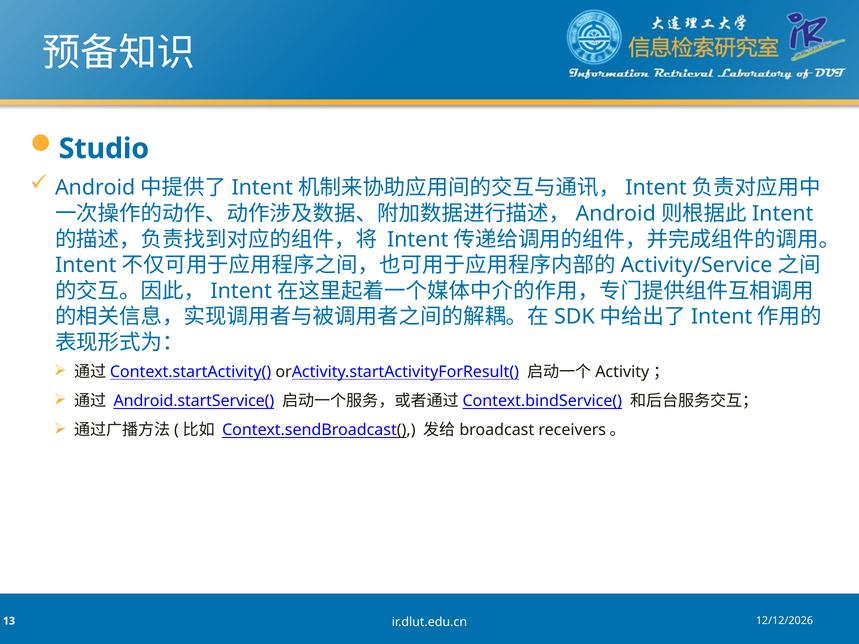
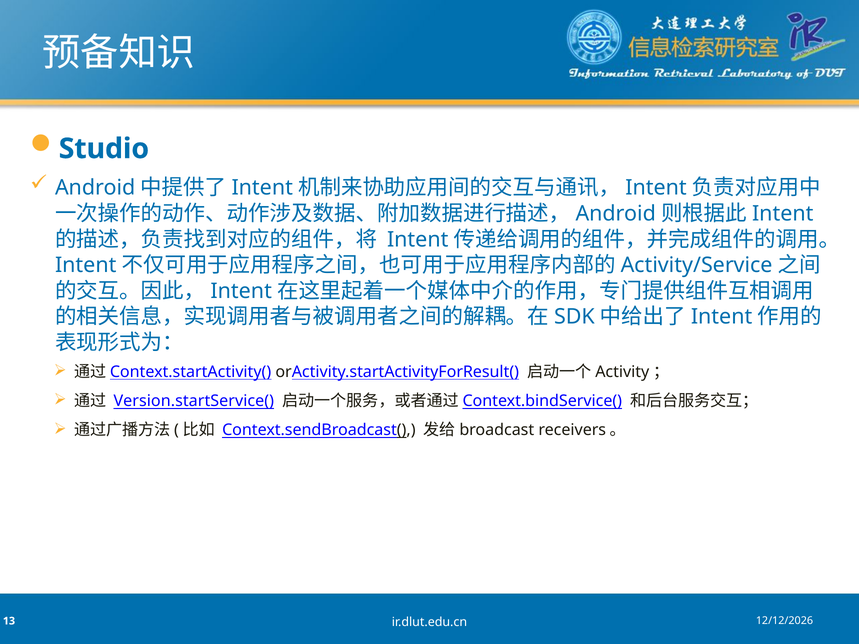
Android.startService(: Android.startService( -> Version.startService( (194, 401)
